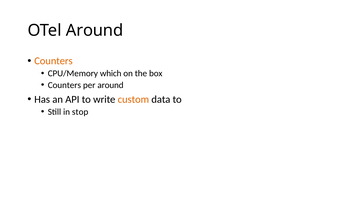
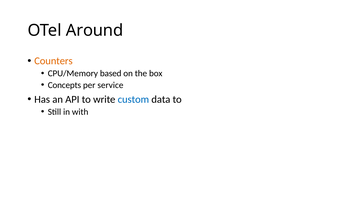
which: which -> based (111, 73)
Counters: Counters -> Concepts (64, 85)
per around: around -> service (110, 85)
custom colour: orange -> blue (133, 99)
stop: stop -> with (80, 112)
